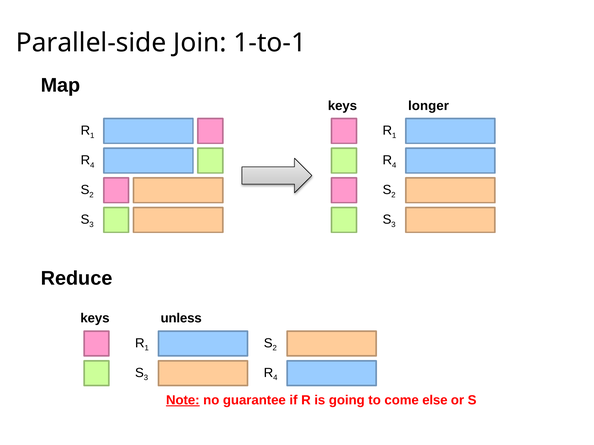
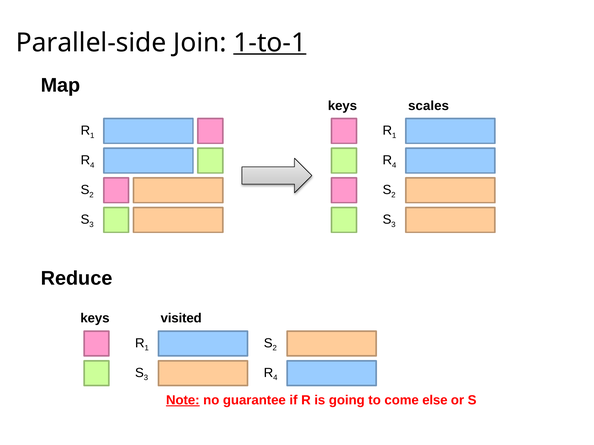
1-to-1 underline: none -> present (270, 43)
longer: longer -> scales (429, 106)
unless: unless -> visited (181, 319)
